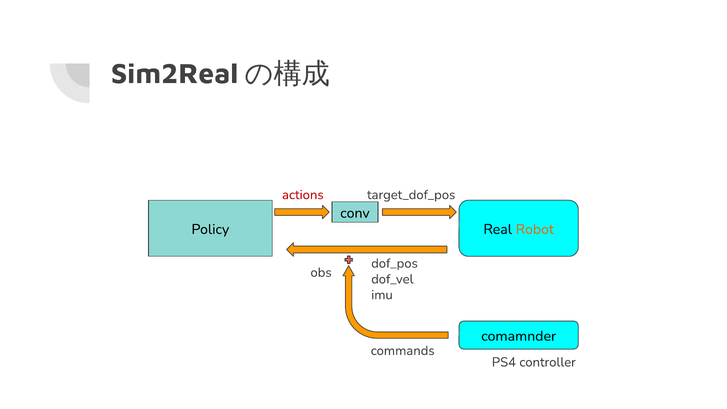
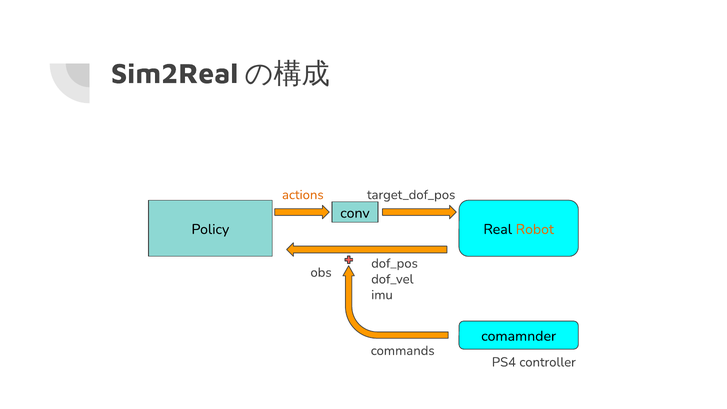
actions colour: red -> orange (303, 195)
